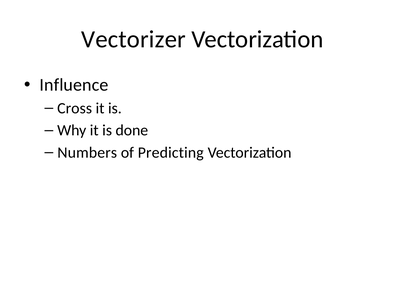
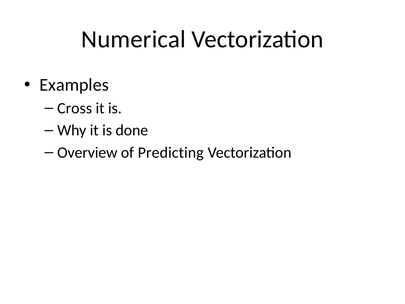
Vectorizer: Vectorizer -> Numerical (134, 39)
Influence: Influence -> Examples (74, 85)
Numbers: Numbers -> Overview (87, 152)
